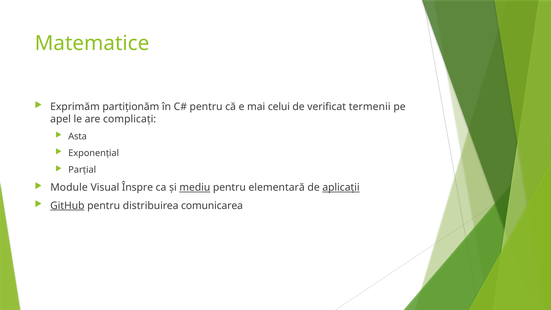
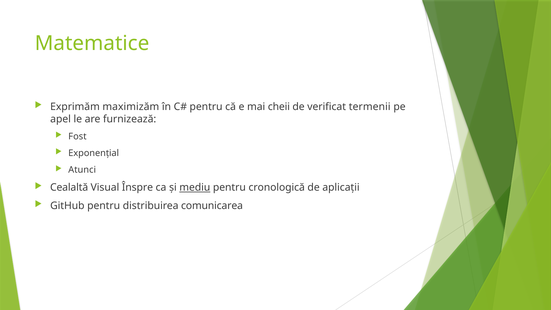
partiționăm: partiționăm -> maximizăm (131, 107)
celui: celui -> cheii (279, 107)
complicați: complicați -> furnizează (130, 119)
Asta: Asta -> Fost (77, 136)
Parțial: Parțial -> Atunci (82, 170)
Module: Module -> Cealaltă (69, 187)
elementară: elementară -> cronologică (277, 187)
aplicații underline: present -> none (341, 187)
GitHub underline: present -> none (67, 206)
